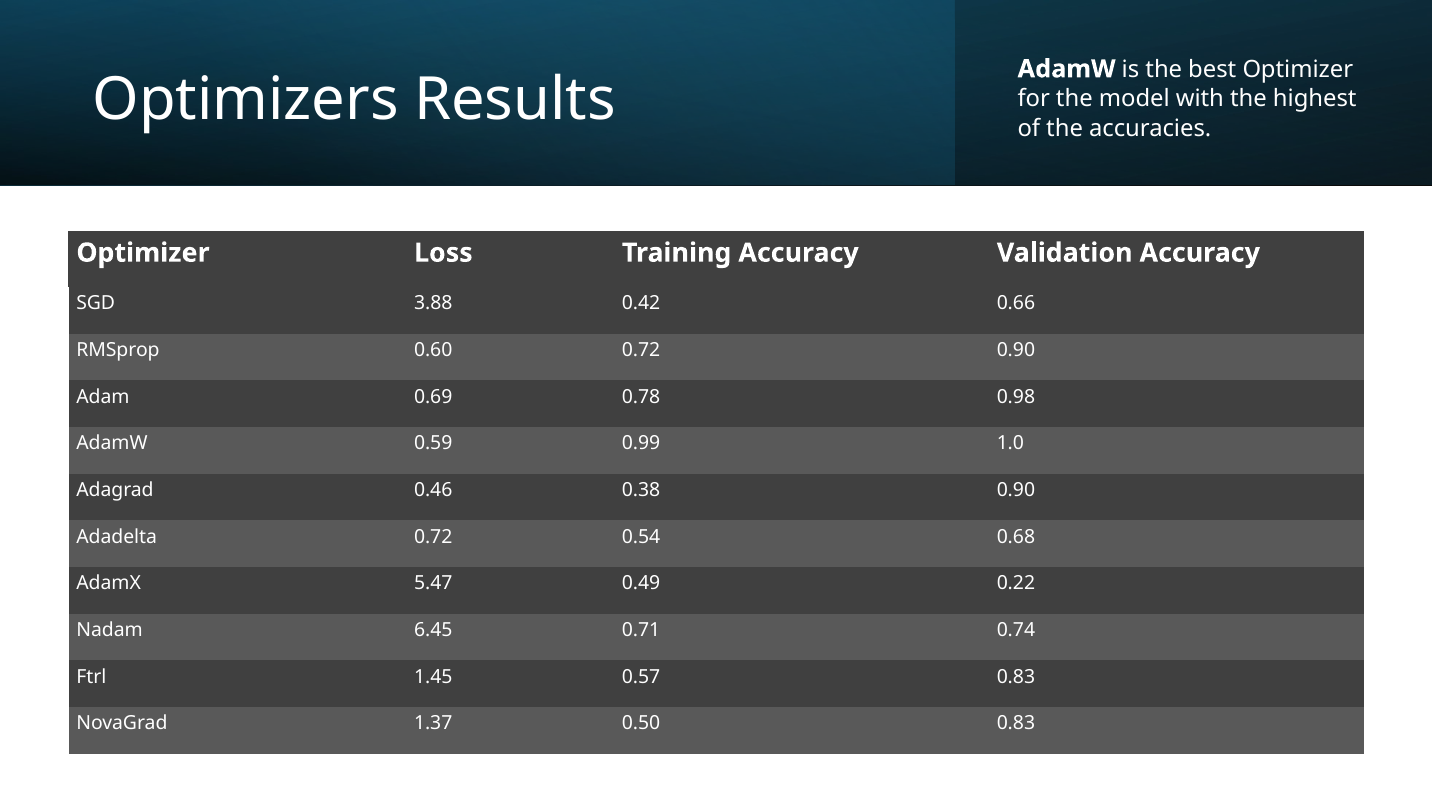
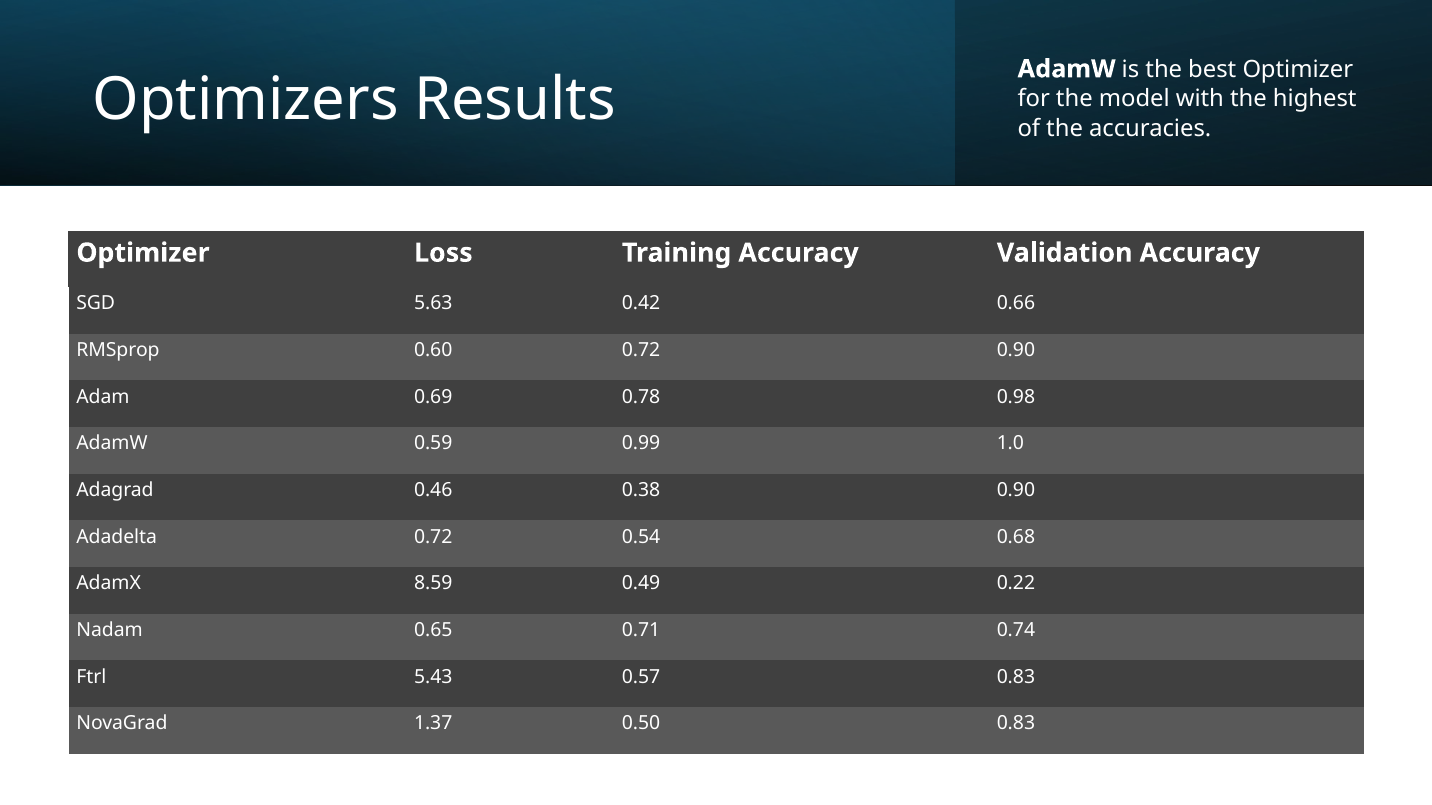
3.88: 3.88 -> 5.63 (433, 304)
5.47: 5.47 -> 8.59 (433, 584)
6.45: 6.45 -> 0.65 (433, 630)
1.45: 1.45 -> 5.43 (433, 677)
